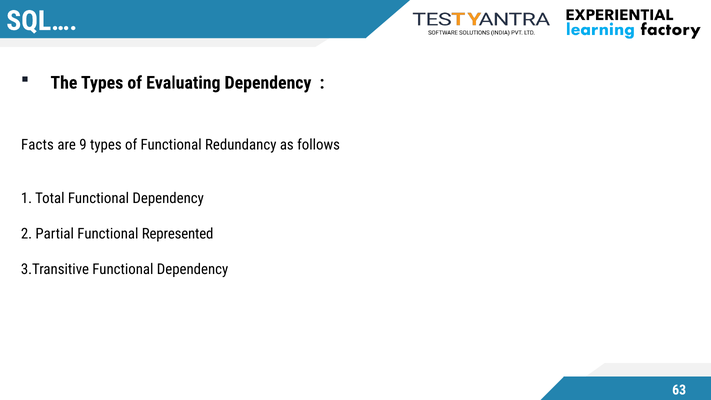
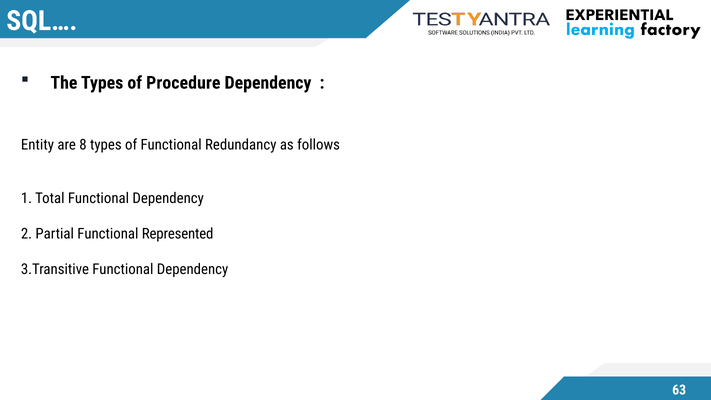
Evaluating: Evaluating -> Procedure (183, 83)
Facts: Facts -> Entity (37, 145)
9: 9 -> 8 (83, 145)
